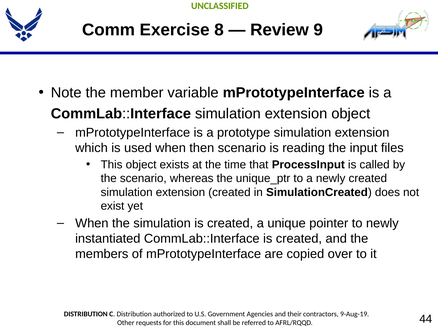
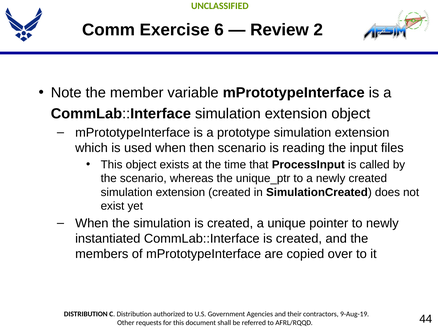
8: 8 -> 6 (219, 30)
9: 9 -> 2 (318, 30)
